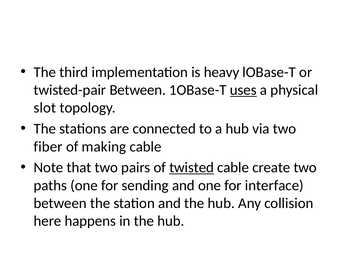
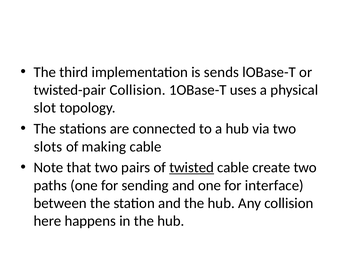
heavy: heavy -> sends (221, 72)
twisted-pair Between: Between -> Collision (138, 90)
uses underline: present -> none (243, 90)
fiber: fiber -> slots (48, 146)
